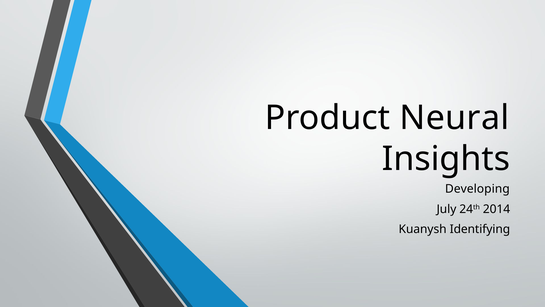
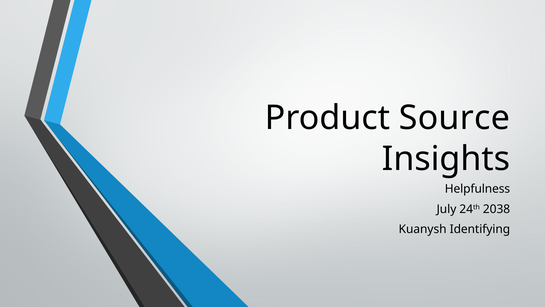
Neural: Neural -> Source (454, 118)
Developing: Developing -> Helpfulness (477, 189)
2014: 2014 -> 2038 (497, 209)
